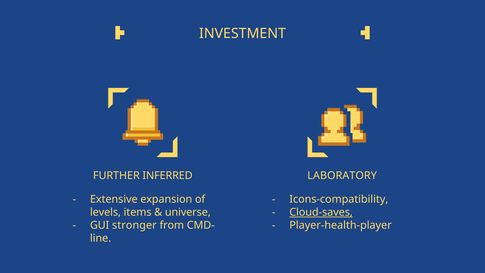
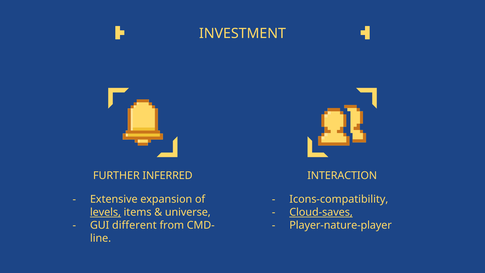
LABORATORY: LABORATORY -> INTERACTION (342, 176)
levels underline: none -> present (105, 212)
stronger: stronger -> different (134, 225)
Player-health-player: Player-health-player -> Player-nature-player (341, 225)
